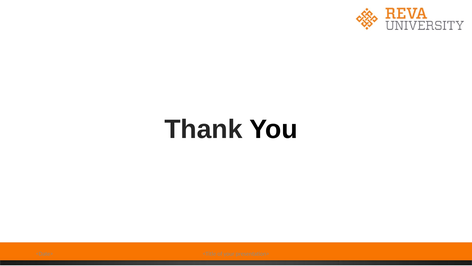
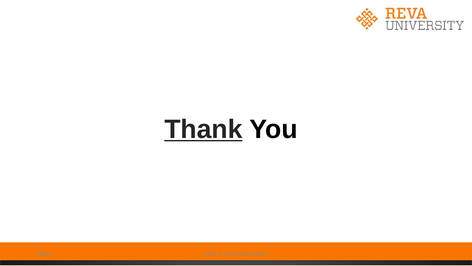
Thank underline: none -> present (203, 129)
